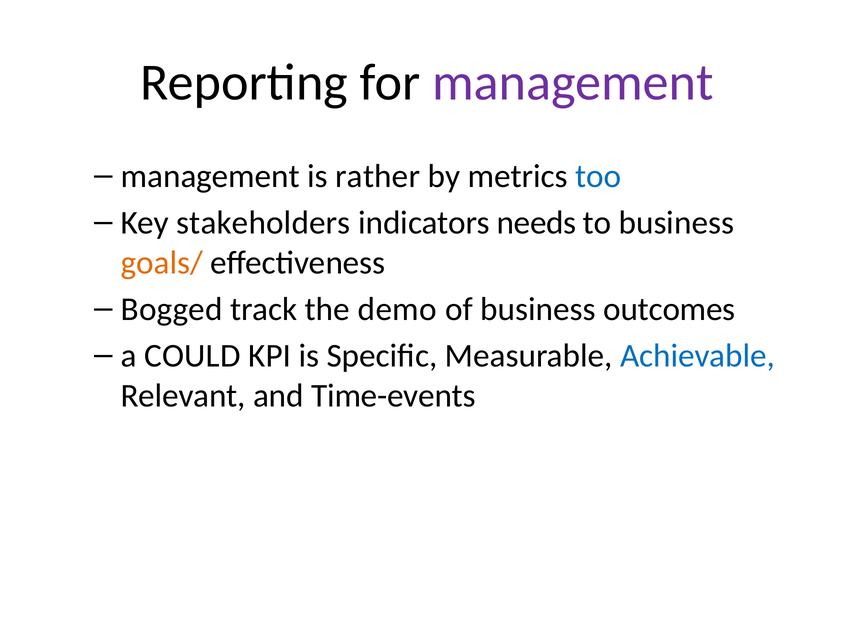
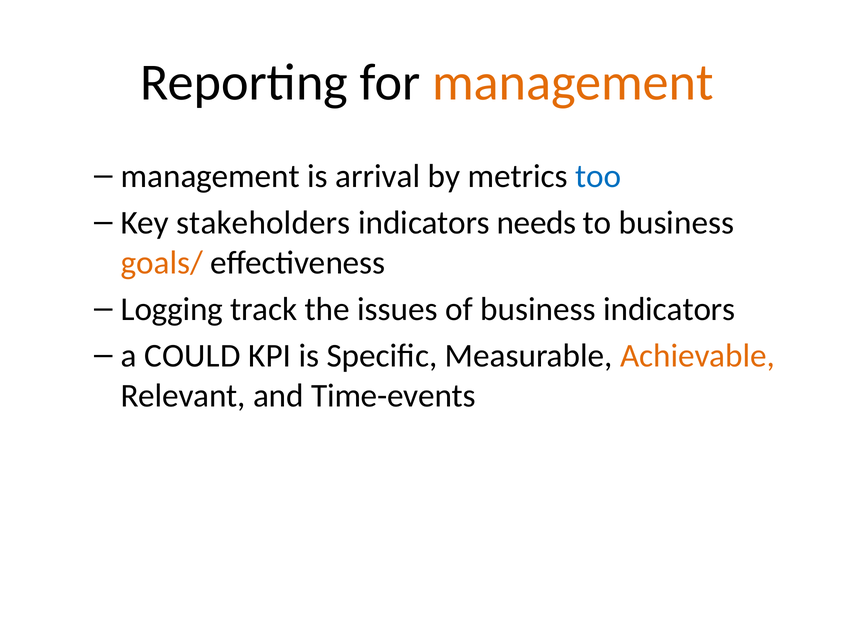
management colour: purple -> orange (573, 83)
rather: rather -> arrival (378, 176)
Bogged: Bogged -> Logging (172, 309)
demo: demo -> issues (397, 309)
business outcomes: outcomes -> indicators (669, 309)
Achievable colour: blue -> orange (698, 356)
